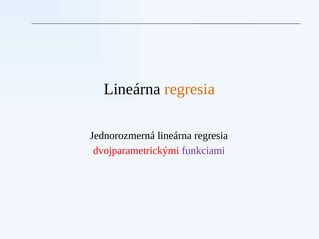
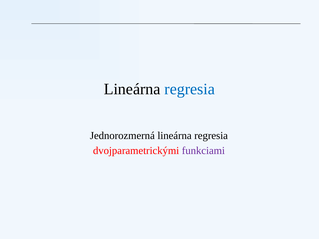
regresia colour: orange -> blue (190, 89)
